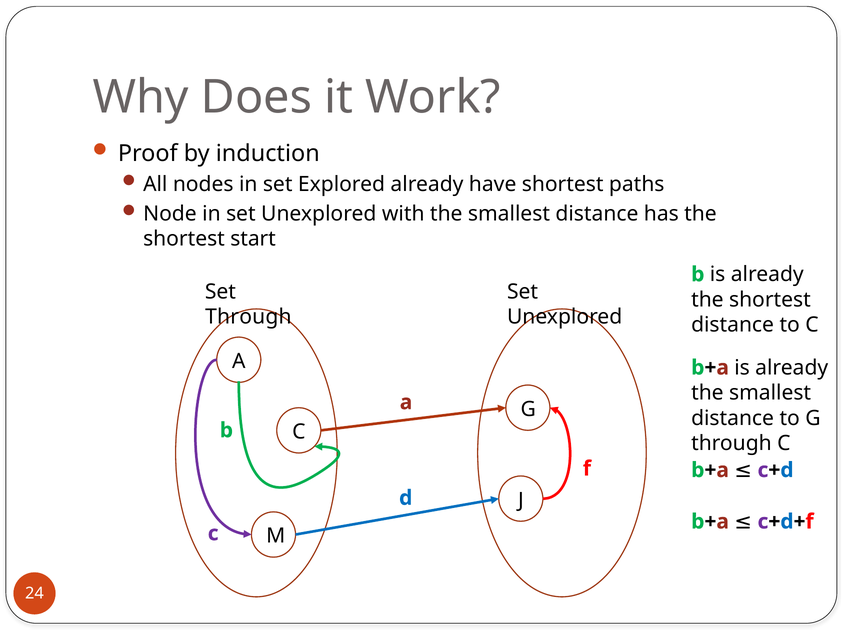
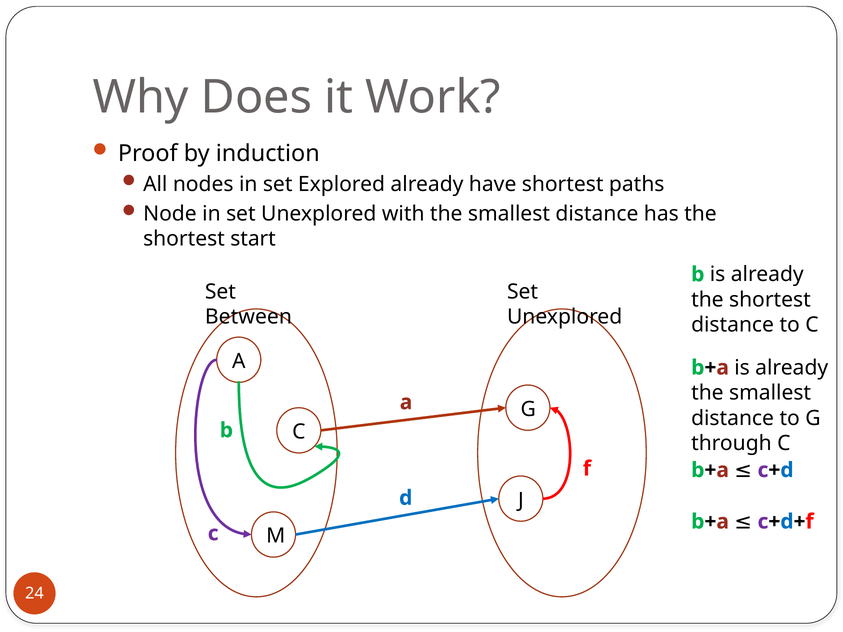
Through: Through -> Between (248, 317)
